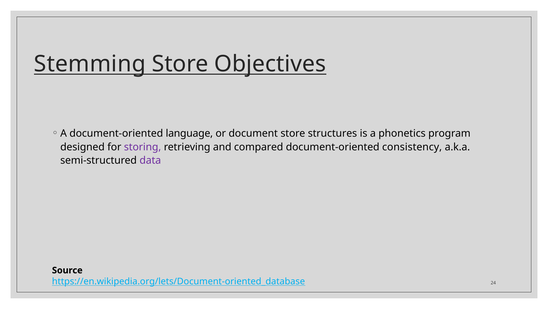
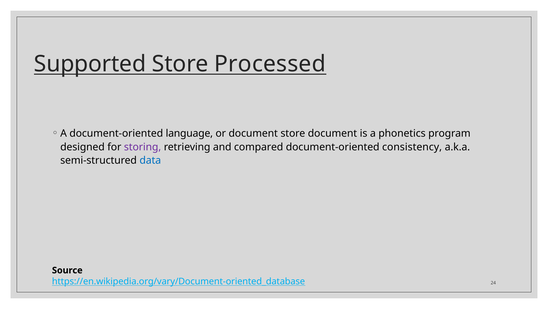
Stemming: Stemming -> Supported (90, 64)
Objectives: Objectives -> Processed (270, 64)
store structures: structures -> document (332, 133)
data colour: purple -> blue (150, 160)
https://en.wikipedia.org/lets/Document-oriented_database: https://en.wikipedia.org/lets/Document-oriented_database -> https://en.wikipedia.org/vary/Document-oriented_database (179, 281)
